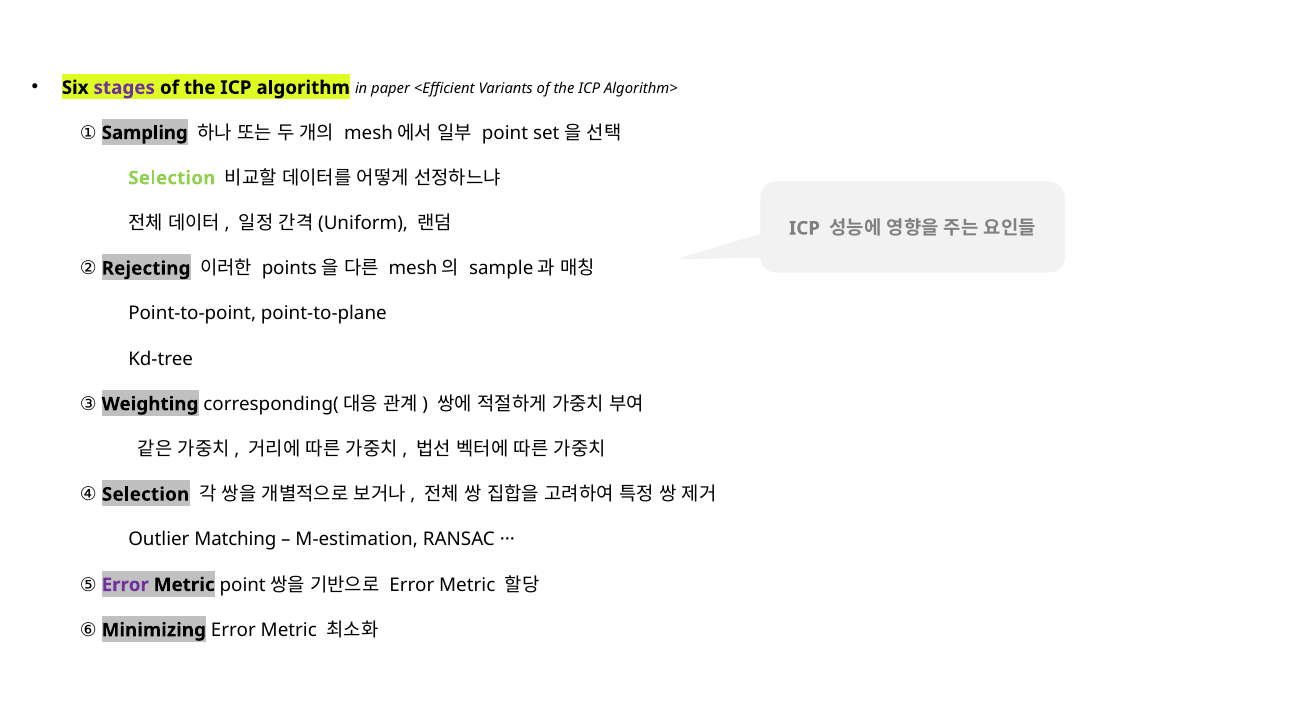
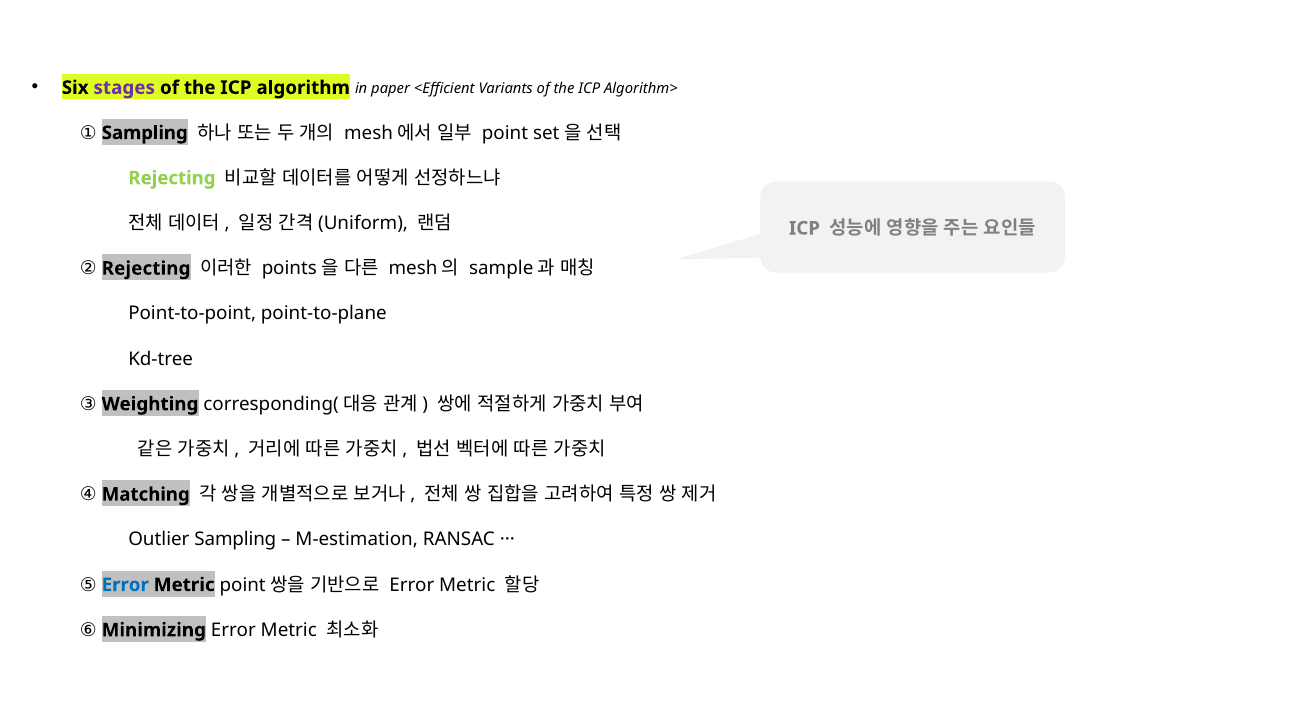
Selection: Selection -> Rejecting (172, 178)
④ Selection: Selection -> Matching (146, 494)
Outlier Matching: Matching -> Sampling (235, 539)
Error colour: purple -> blue (125, 585)
